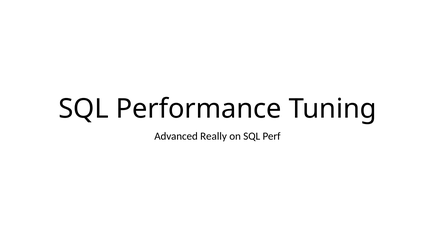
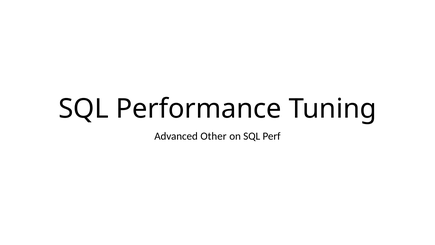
Really: Really -> Other (214, 136)
